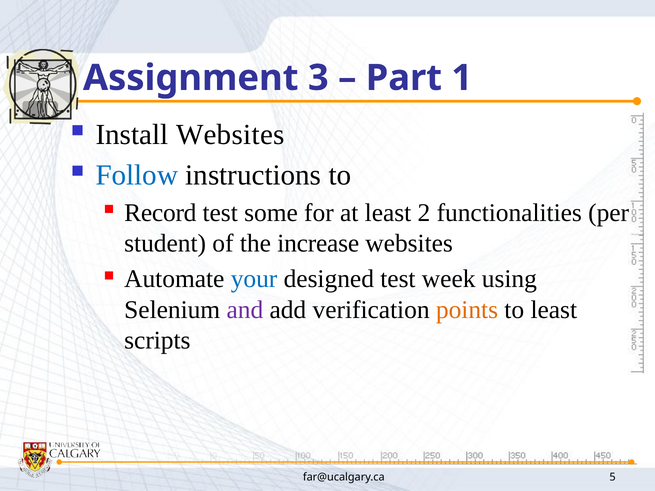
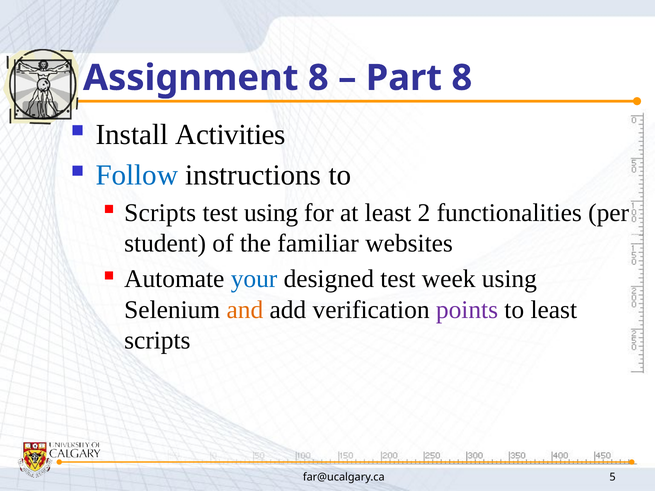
Assignment 3: 3 -> 8 (318, 78)
Part 1: 1 -> 8 (462, 78)
Install Websites: Websites -> Activities (231, 135)
Record: Record -> Scripts (160, 213)
test some: some -> using (271, 213)
increase: increase -> familiar (318, 244)
and colour: purple -> orange (245, 310)
points colour: orange -> purple (467, 310)
